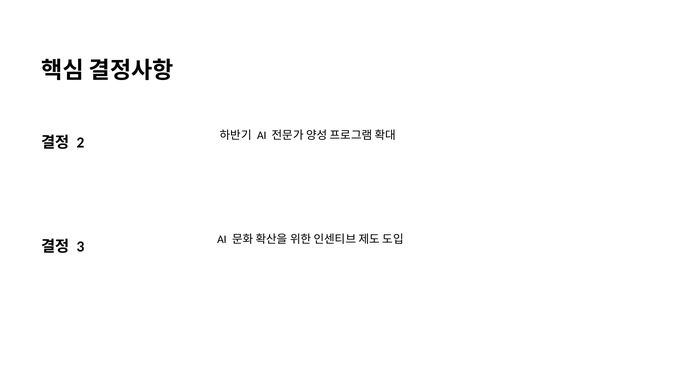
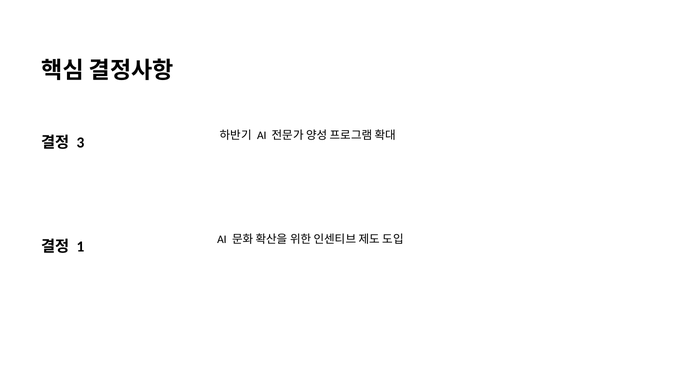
2: 2 -> 3 (80, 143)
3: 3 -> 1 (80, 246)
